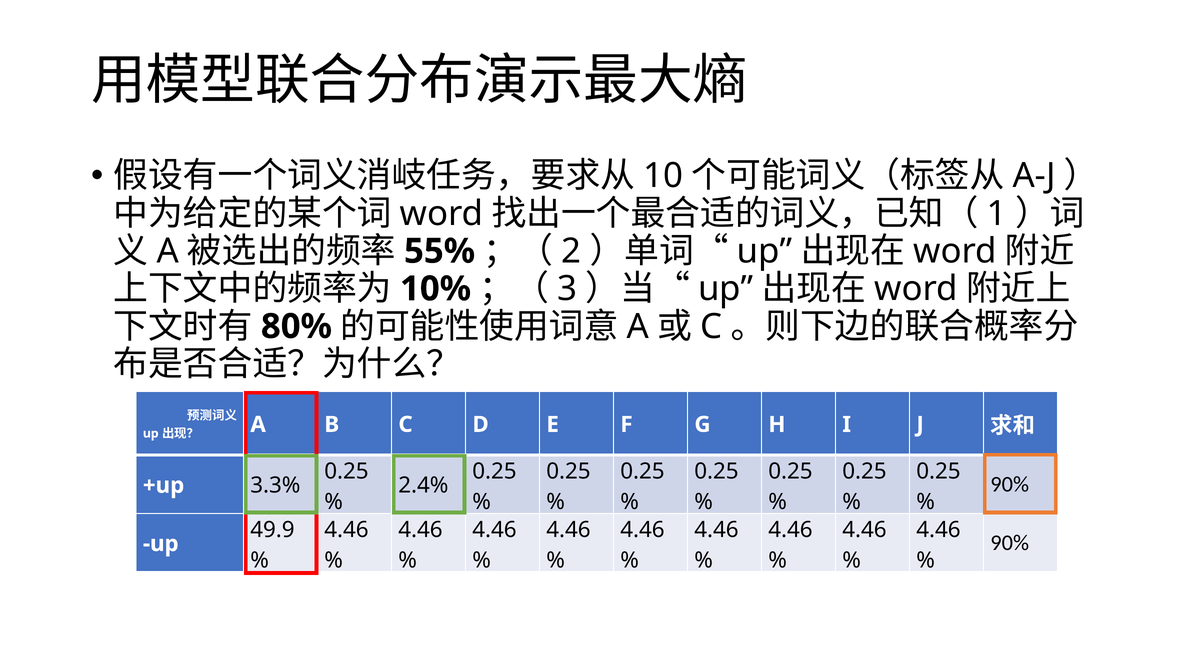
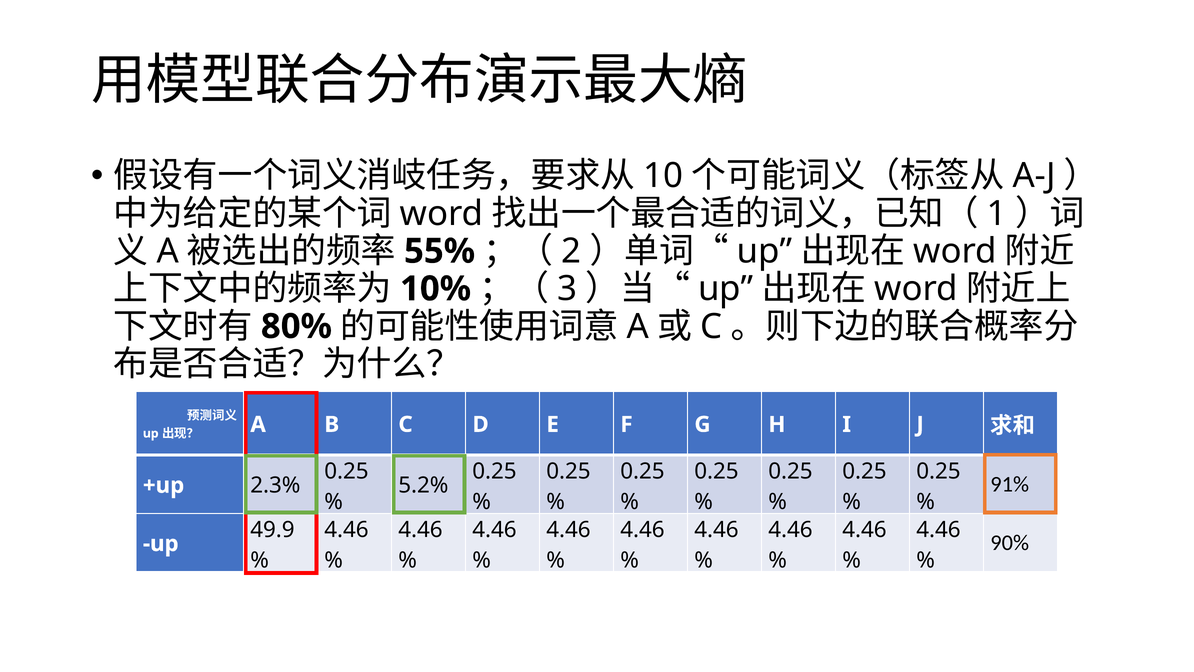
90%: 90% -> 91% (1010, 484)
2.4%: 2.4% -> 5.2% (423, 485)
3.3%: 3.3% -> 2.3% (275, 485)
